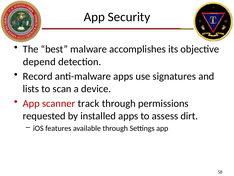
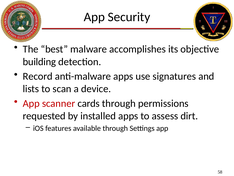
depend: depend -> building (39, 62)
track: track -> cards (89, 103)
